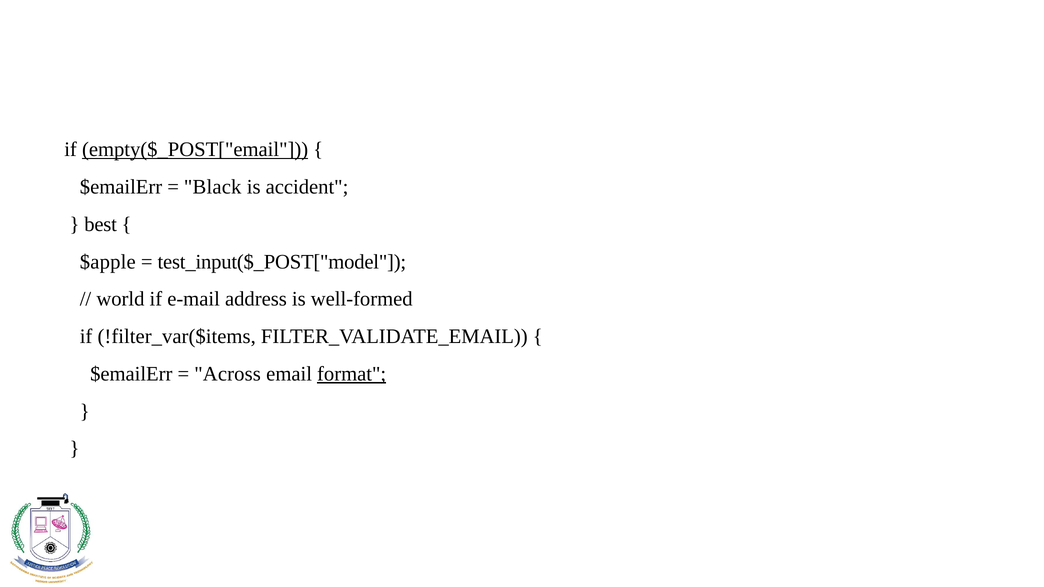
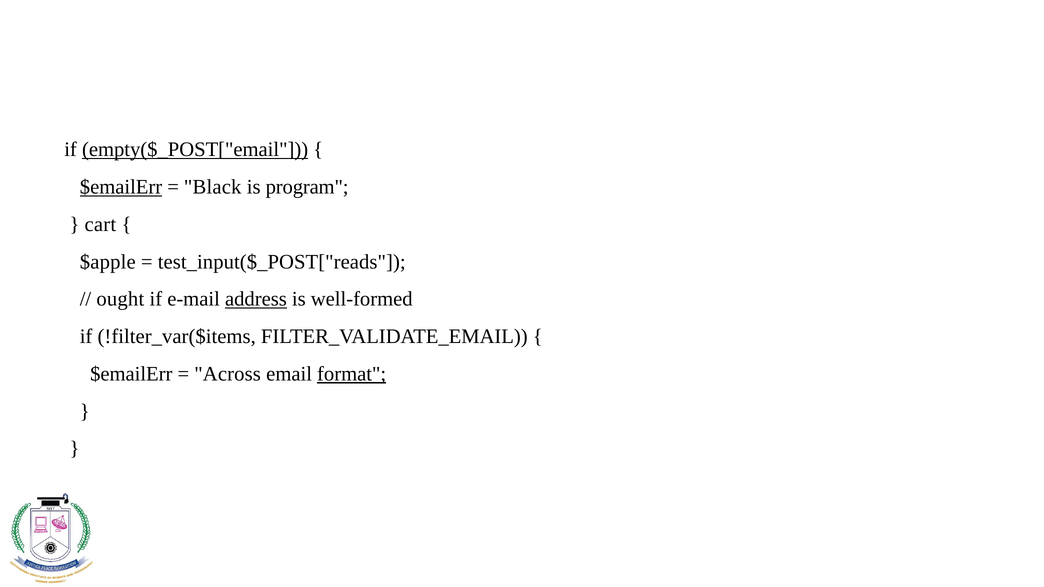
$emailErr underline: none -> present (121, 187)
accident: accident -> program (307, 187)
best: best -> cart (100, 224)
test_input($_POST["model: test_input($_POST["model -> test_input($_POST["reads (282, 262)
world: world -> ought (120, 299)
address underline: none -> present (256, 299)
